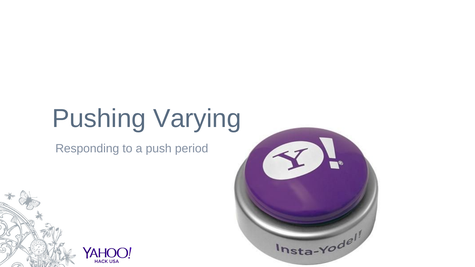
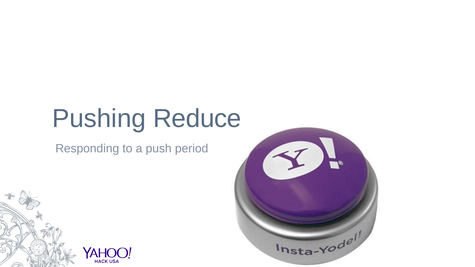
Varying: Varying -> Reduce (197, 119)
